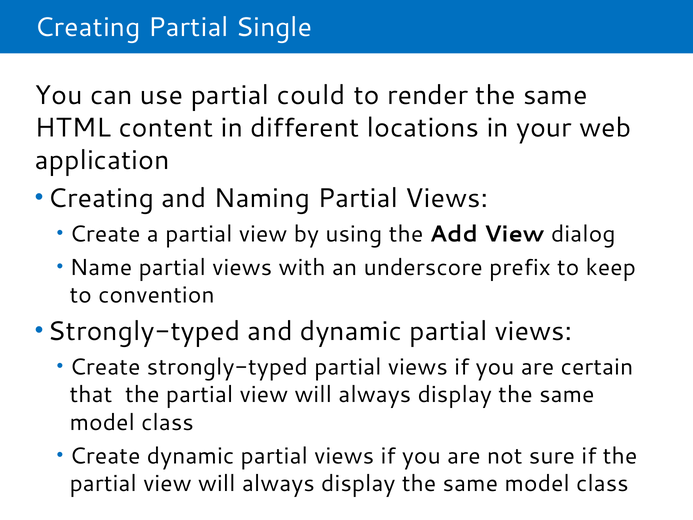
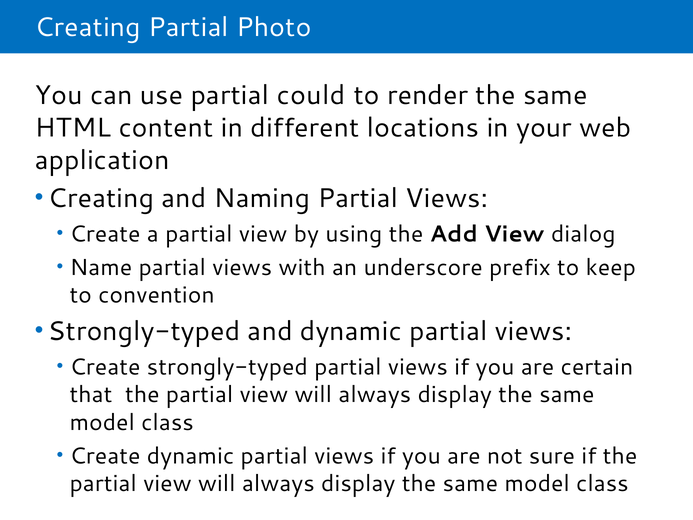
Single: Single -> Photo (274, 27)
